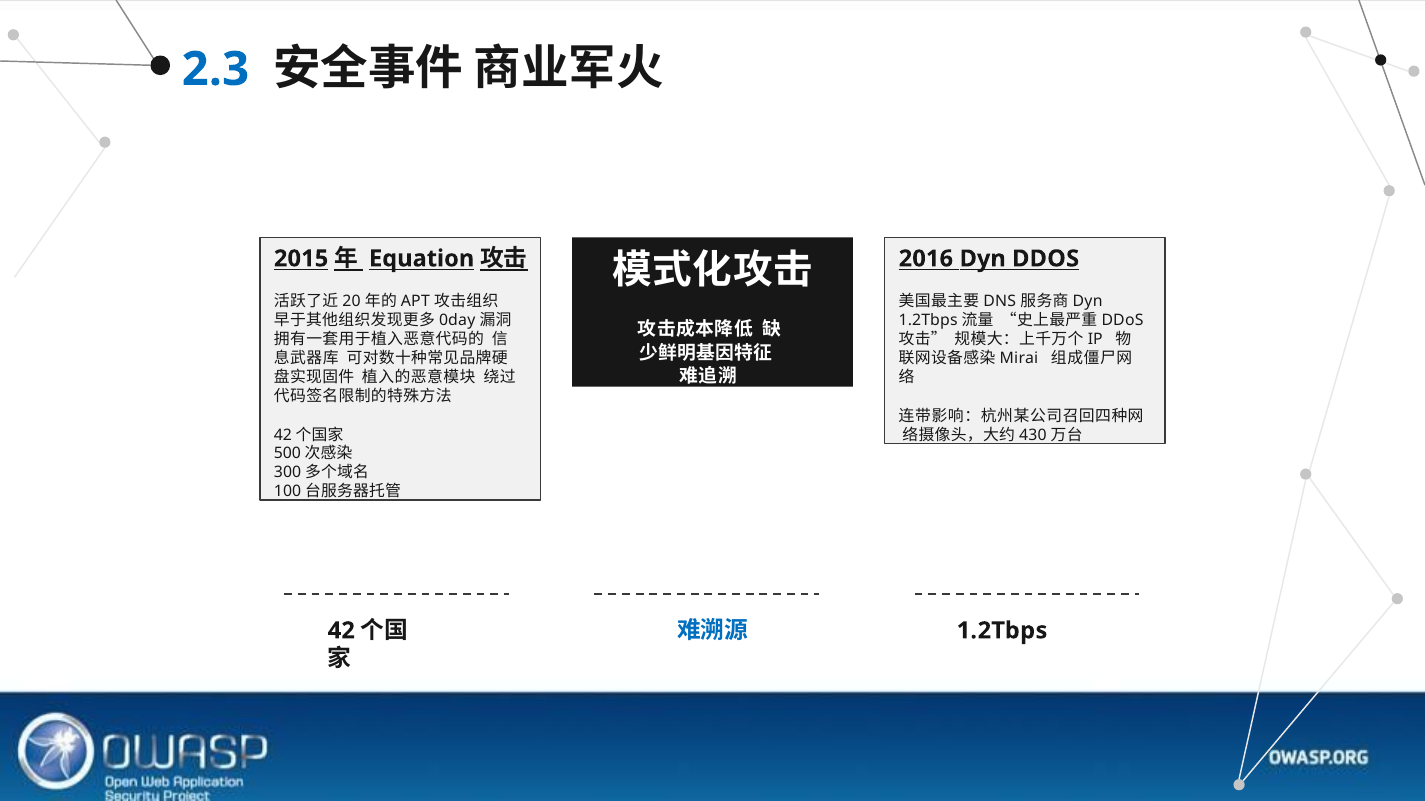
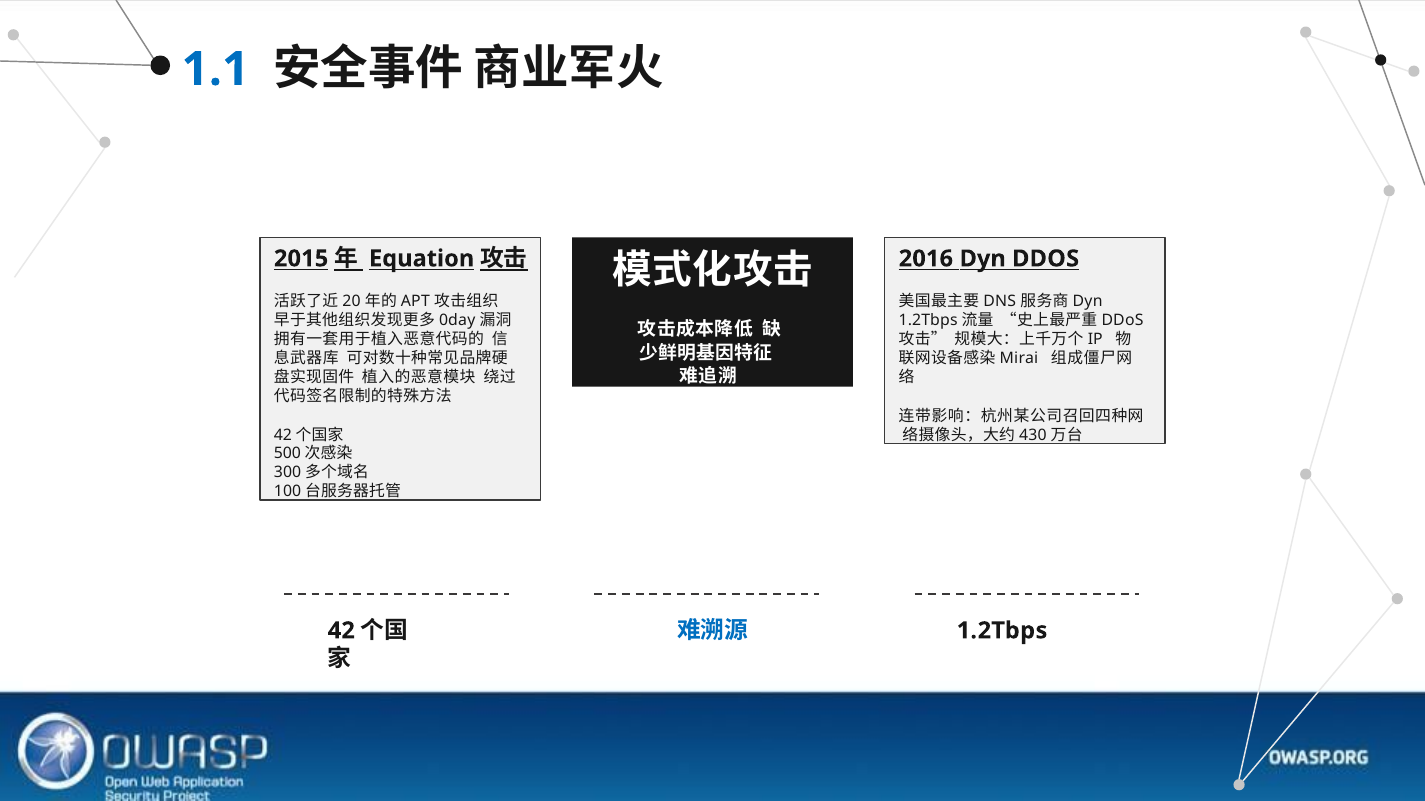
2.3: 2.3 -> 1.1 (215, 69)
